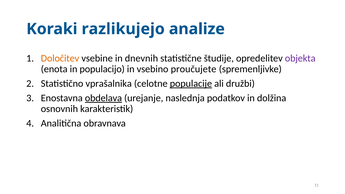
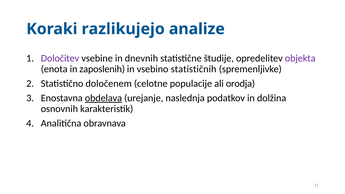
Določitev colour: orange -> purple (60, 58)
populacijo: populacijo -> zaposlenih (102, 69)
proučujete: proučujete -> statističnih (194, 69)
vprašalnika: vprašalnika -> določenem (109, 84)
populacije underline: present -> none (191, 84)
družbi: družbi -> orodja (240, 84)
